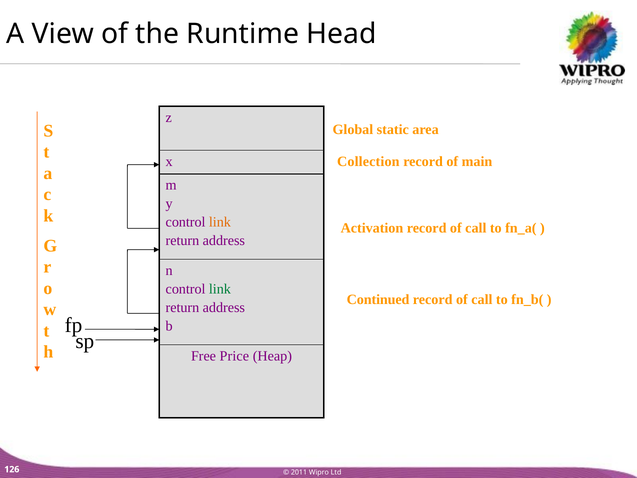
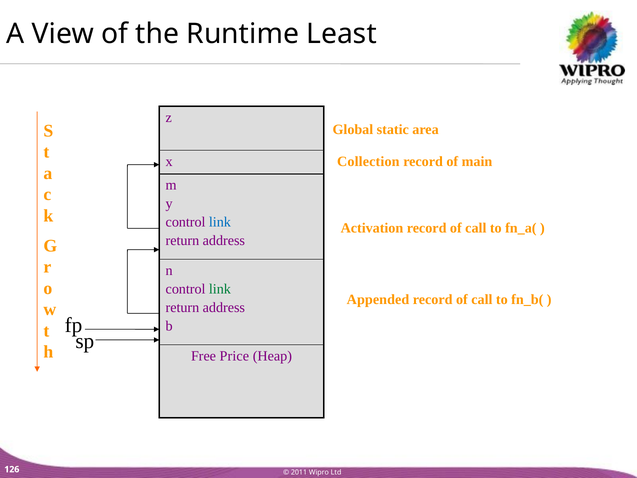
Head: Head -> Least (342, 34)
link colour: orange -> blue (220, 222)
Continued: Continued -> Appended (378, 299)
